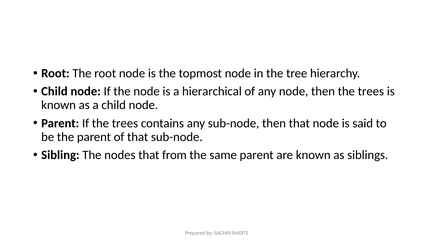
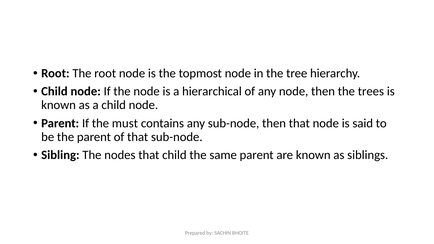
If the trees: trees -> must (125, 123)
that from: from -> child (174, 155)
